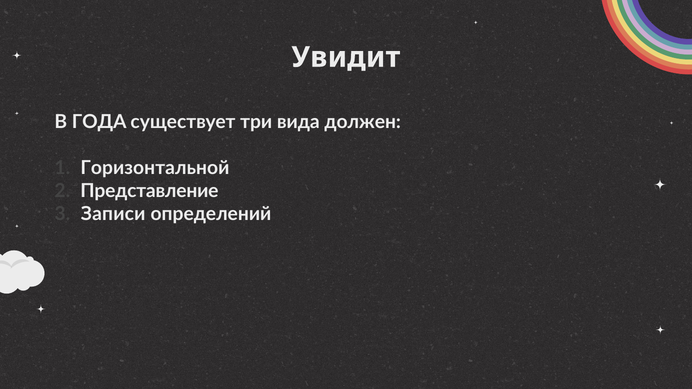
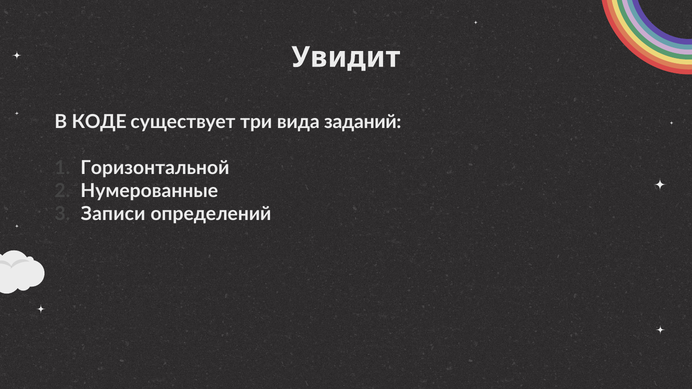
ГОДА: ГОДА -> КОДЕ (99, 122)
должен: должен -> заданий (363, 122)
Представление: Представление -> Нумерованные (149, 191)
